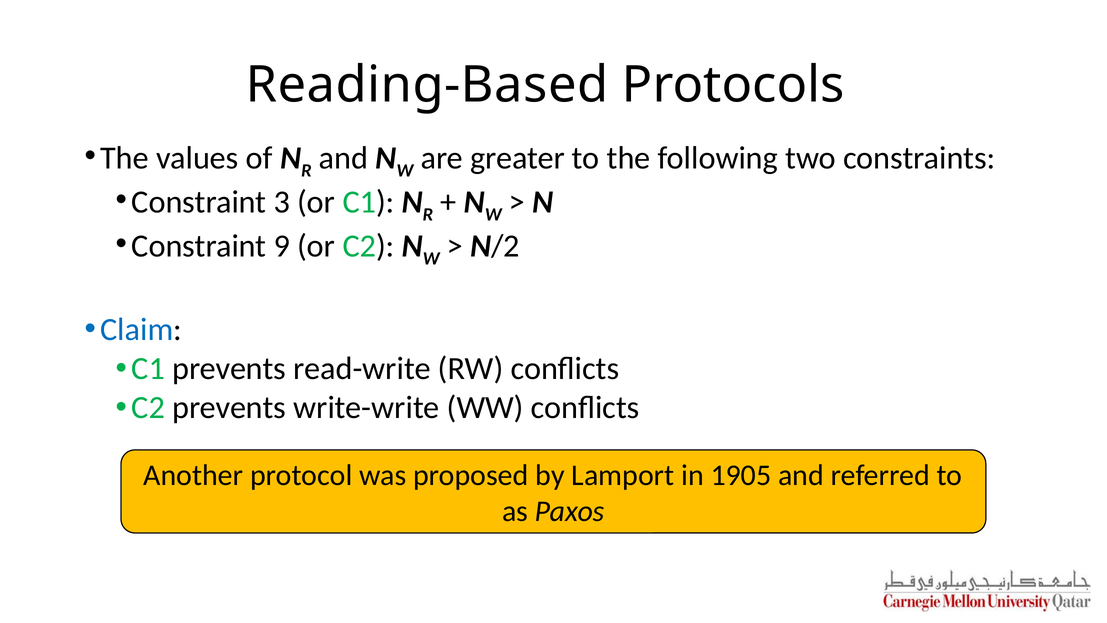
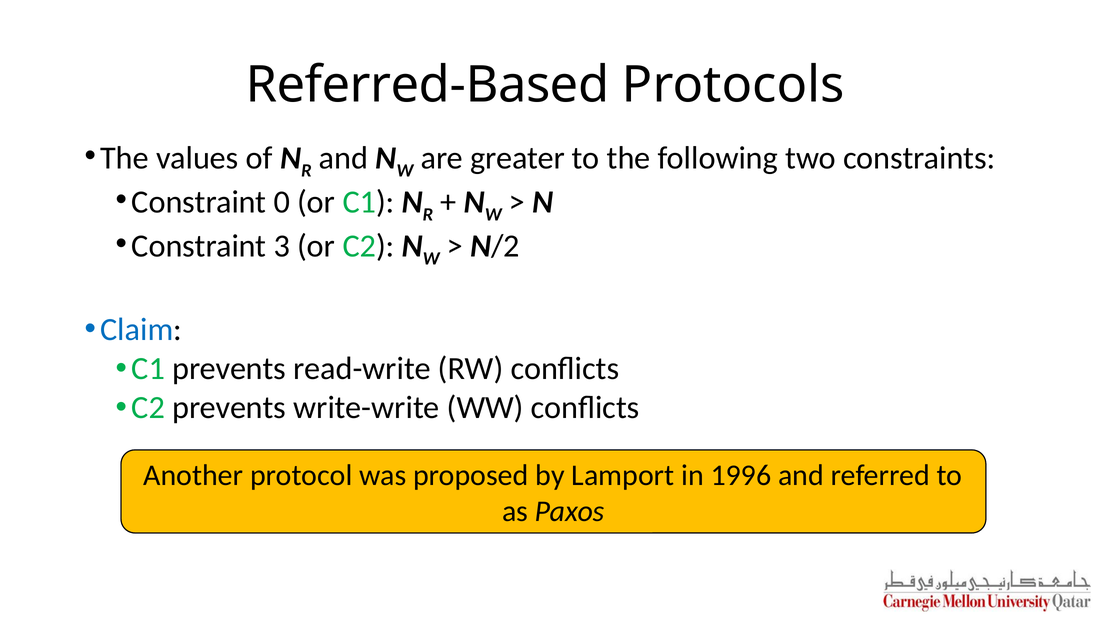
Reading-Based: Reading-Based -> Referred-Based (427, 85)
3: 3 -> 0 (282, 202)
9: 9 -> 3 (282, 246)
1905: 1905 -> 1996 (741, 475)
